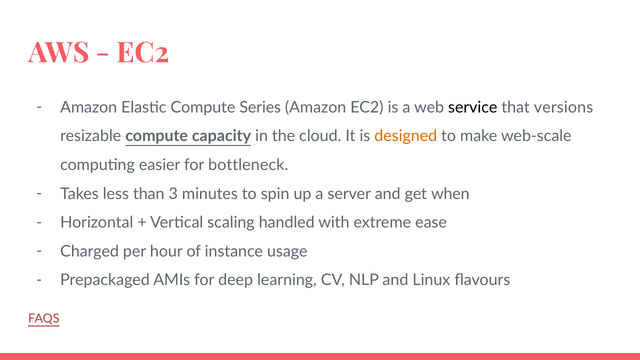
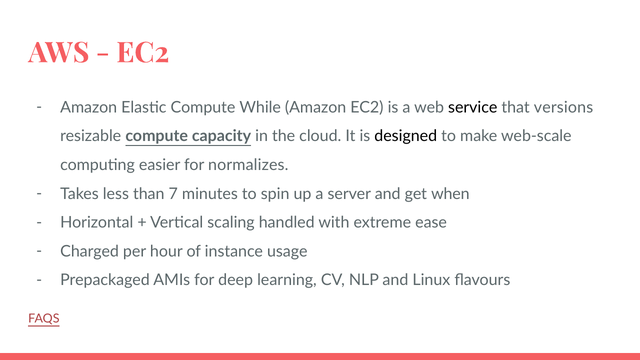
Series: Series -> While (260, 107)
designed colour: orange -> black (406, 136)
bottleneck: bottleneck -> normalizes (248, 165)
3: 3 -> 7 (173, 194)
